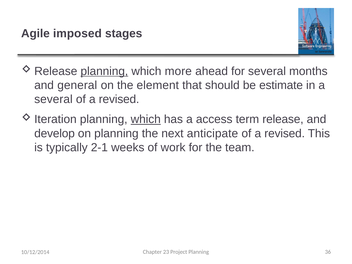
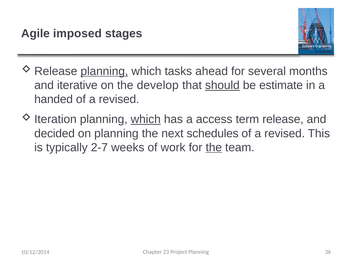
more: more -> tasks (178, 71)
general: general -> iterative (77, 85)
element: element -> develop (158, 85)
should underline: none -> present (222, 85)
several: several -> handed (54, 99)
develop: develop -> decided (55, 133)
anticipate: anticipate -> schedules (213, 133)
2-1: 2-1 -> 2-7 (99, 147)
the underline: none -> present (214, 147)
